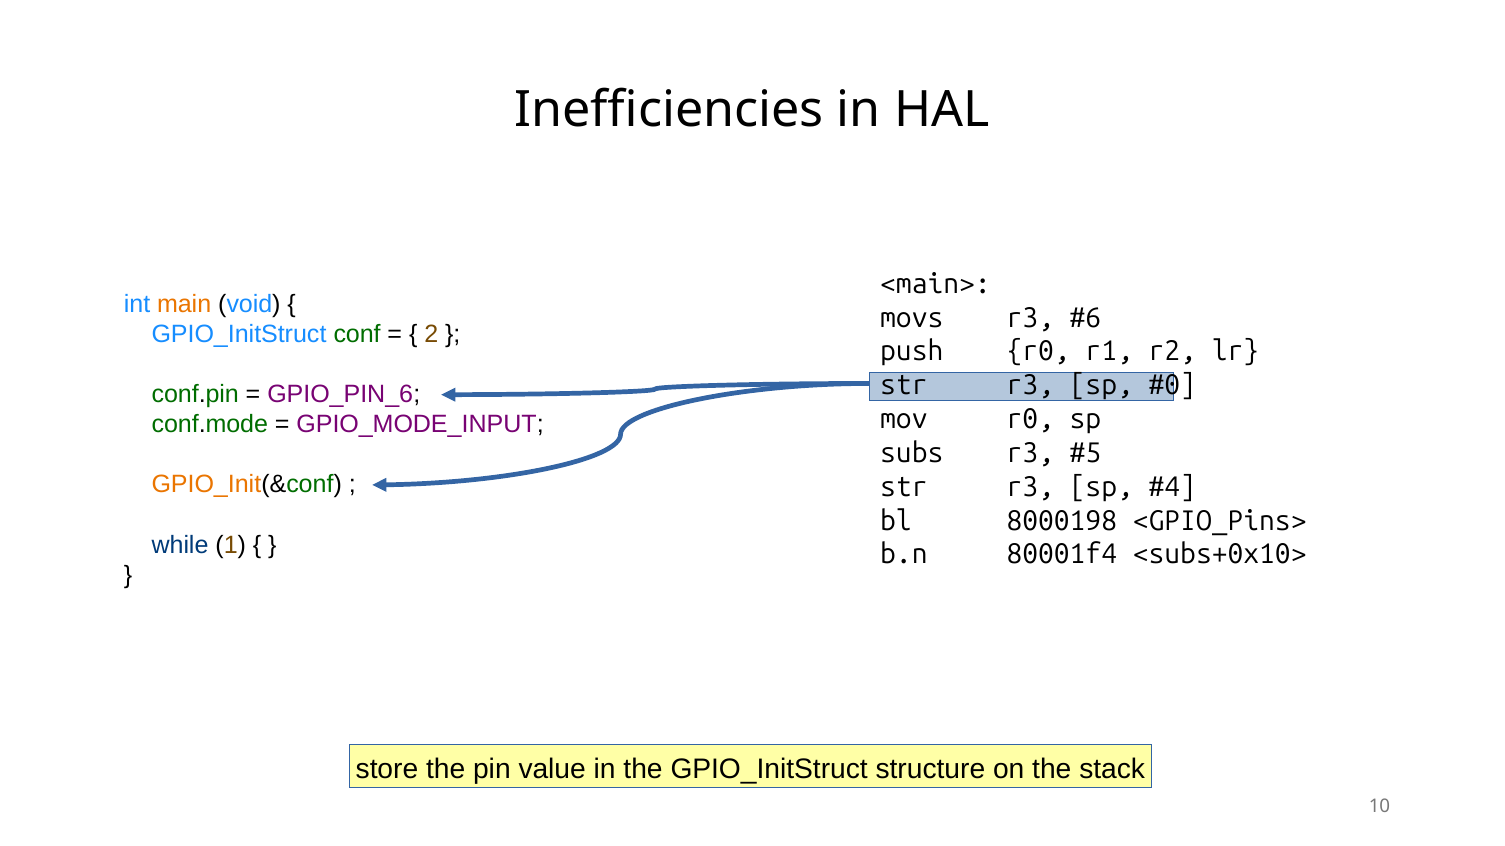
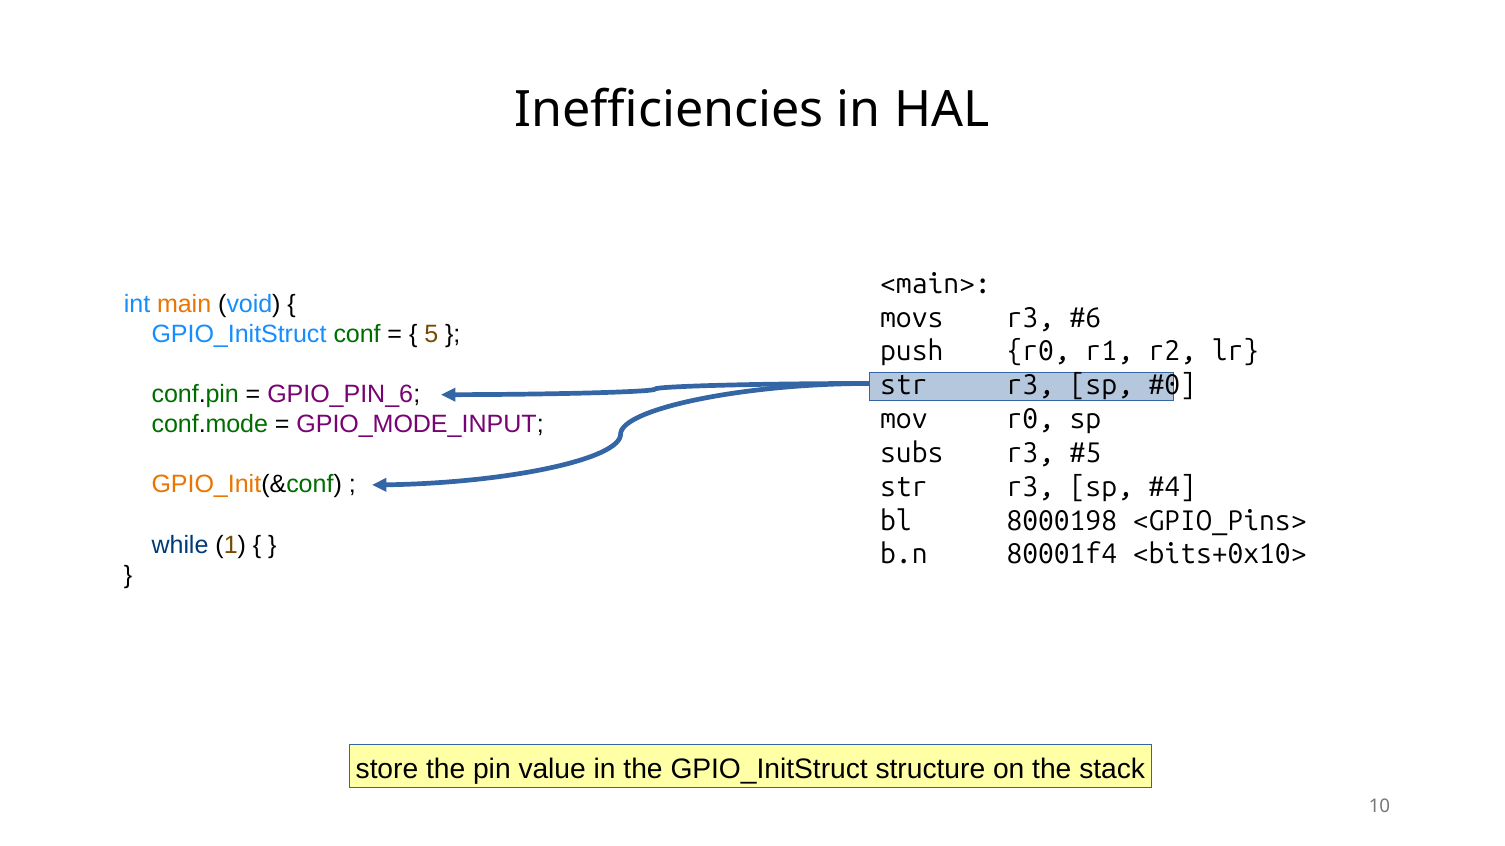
2: 2 -> 5 (431, 335)
<subs+0x10>: <subs+0x10> -> <bits+0x10> (1220, 555)
